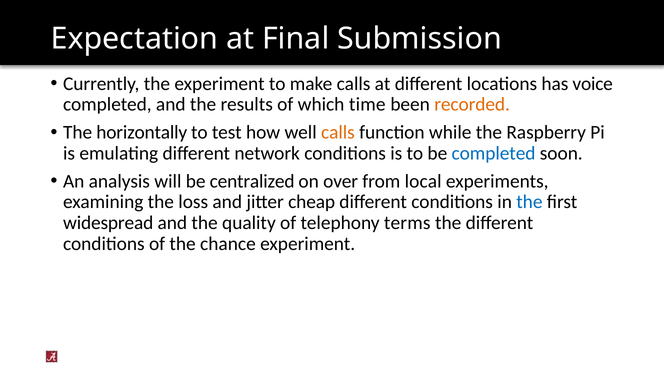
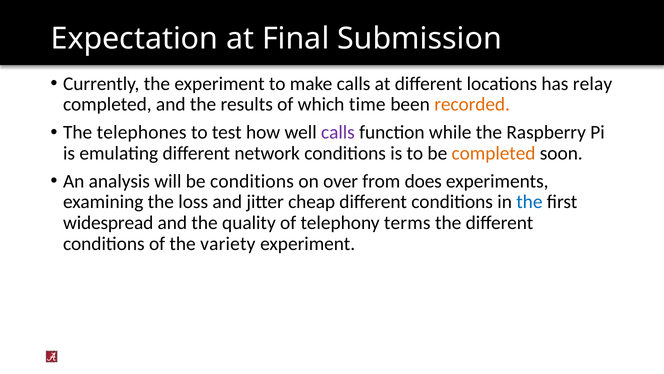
voice: voice -> relay (592, 84)
horizontally: horizontally -> telephones (142, 132)
calls colour: orange -> purple (338, 132)
completed colour: blue -> orange (494, 153)
be centralized: centralized -> conditions (252, 181)
local: local -> does (423, 181)
chance: chance -> variety (228, 244)
